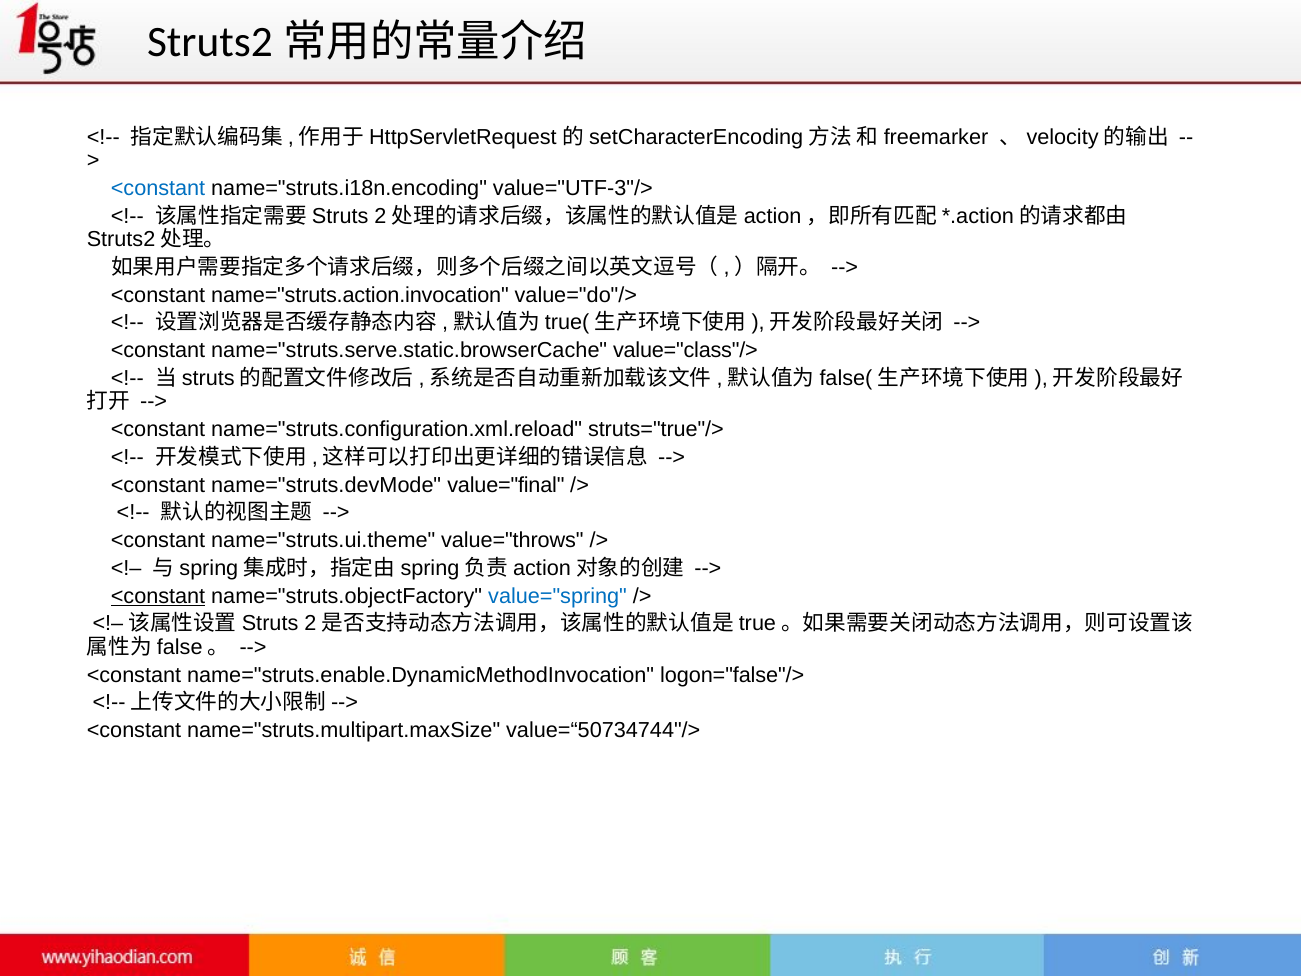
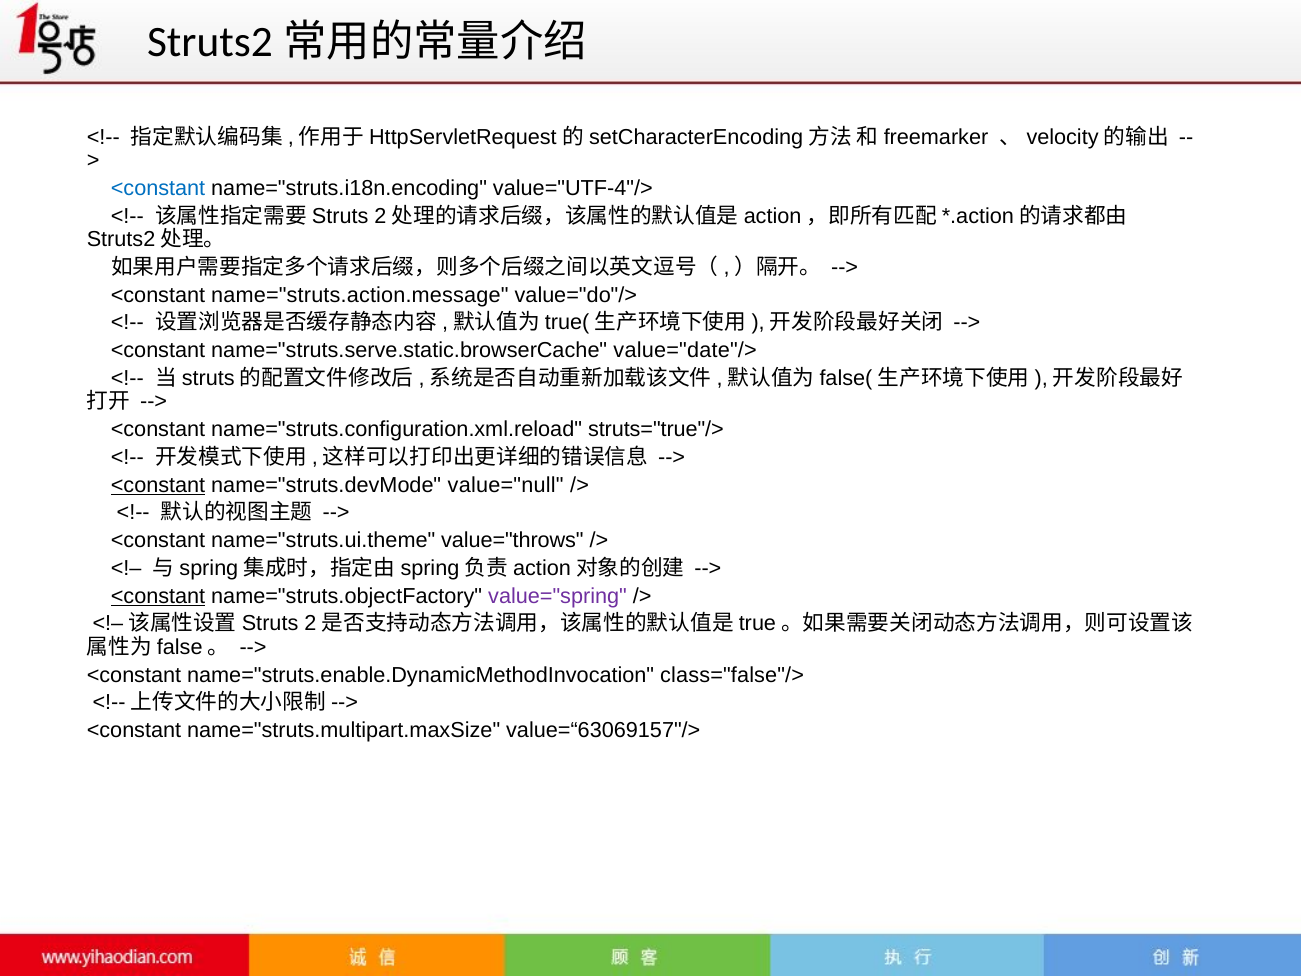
value="UTF-3"/>: value="UTF-3"/> -> value="UTF-4"/> (573, 188)
name="struts.action.invocation: name="struts.action.invocation -> name="struts.action.message (360, 295)
value="class"/>: value="class"/> -> value="date"/> (685, 350)
<constant underline: none -> present (158, 485)
value="final: value="final -> value="null (506, 485)
value="spring colour: blue -> purple (558, 596)
logon="false"/>: logon="false"/> -> class="false"/> (732, 675)
value=“50734744"/>: value=“50734744"/> -> value=“63069157"/> (603, 730)
